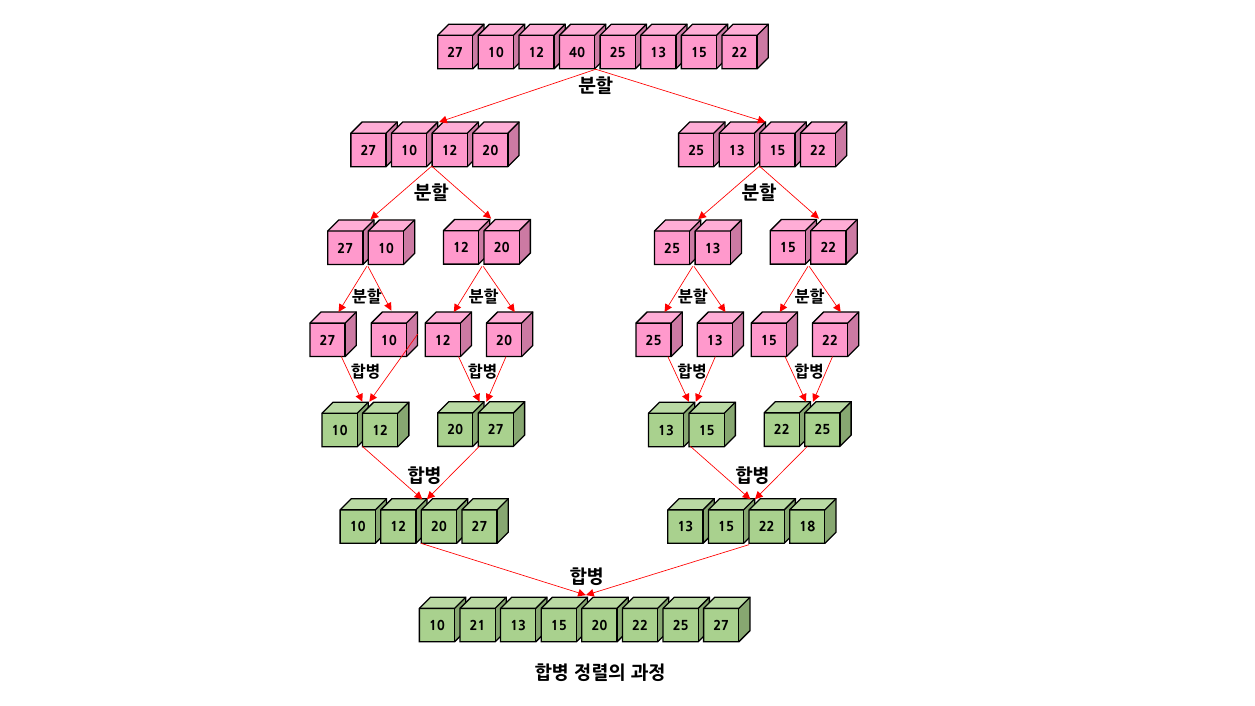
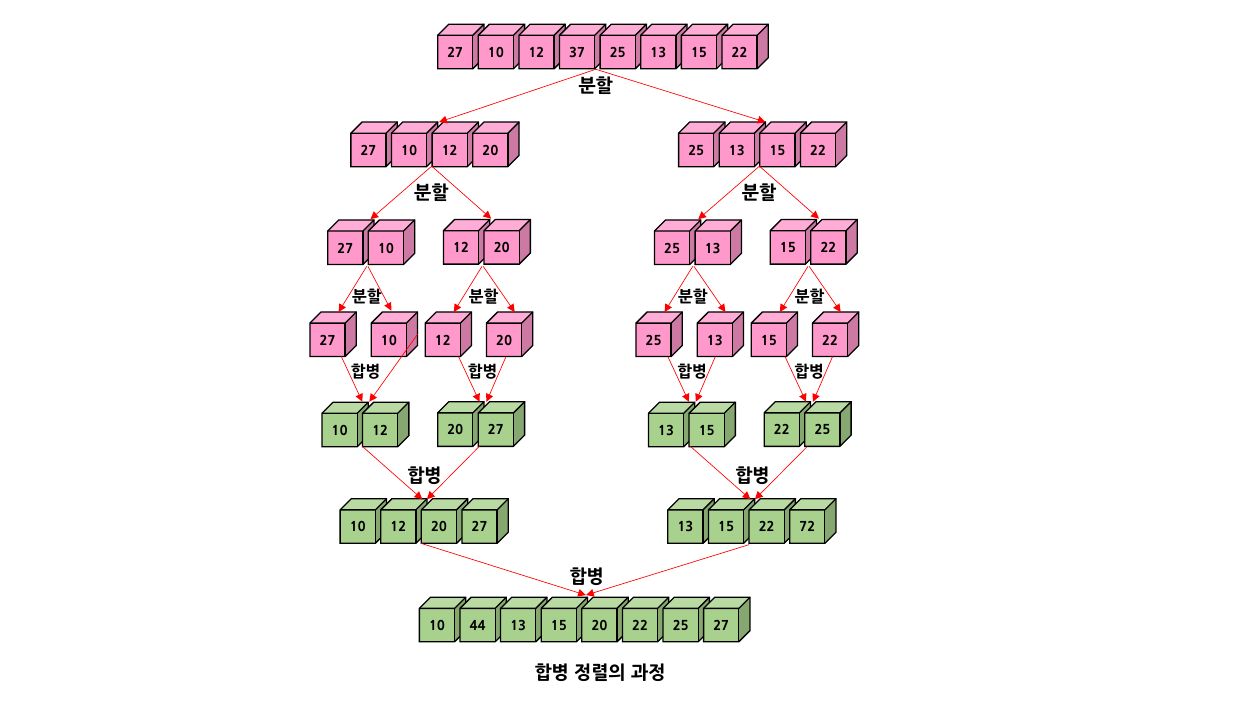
40: 40 -> 37 (577, 53)
18: 18 -> 72 (807, 527)
21: 21 -> 44 (478, 626)
